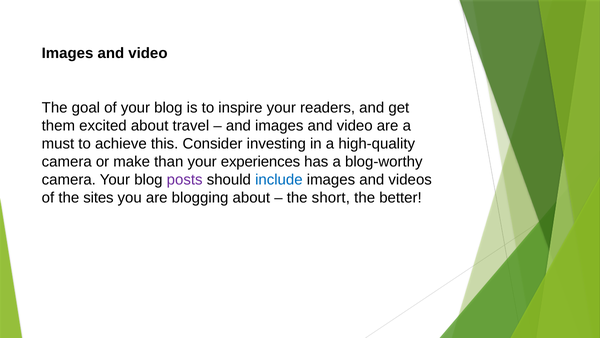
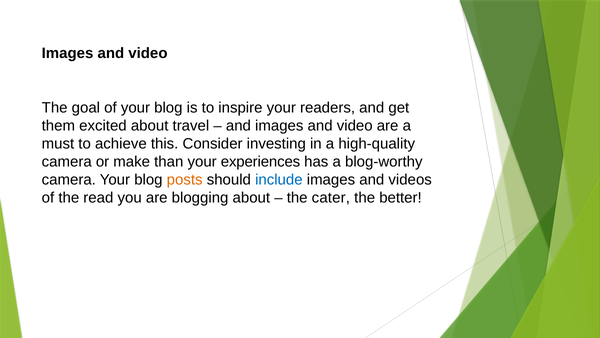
posts colour: purple -> orange (185, 179)
sites: sites -> read (98, 197)
short: short -> cater (331, 197)
